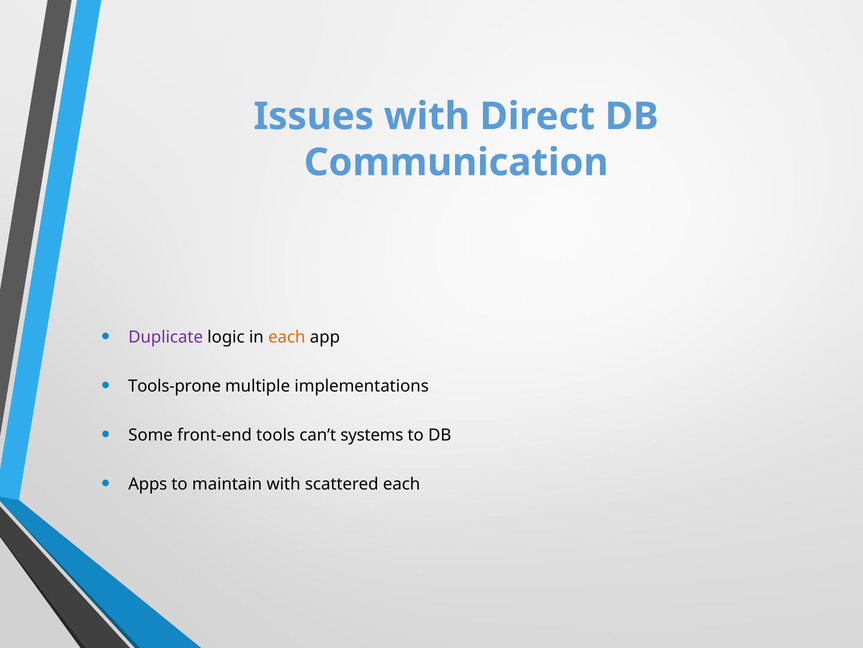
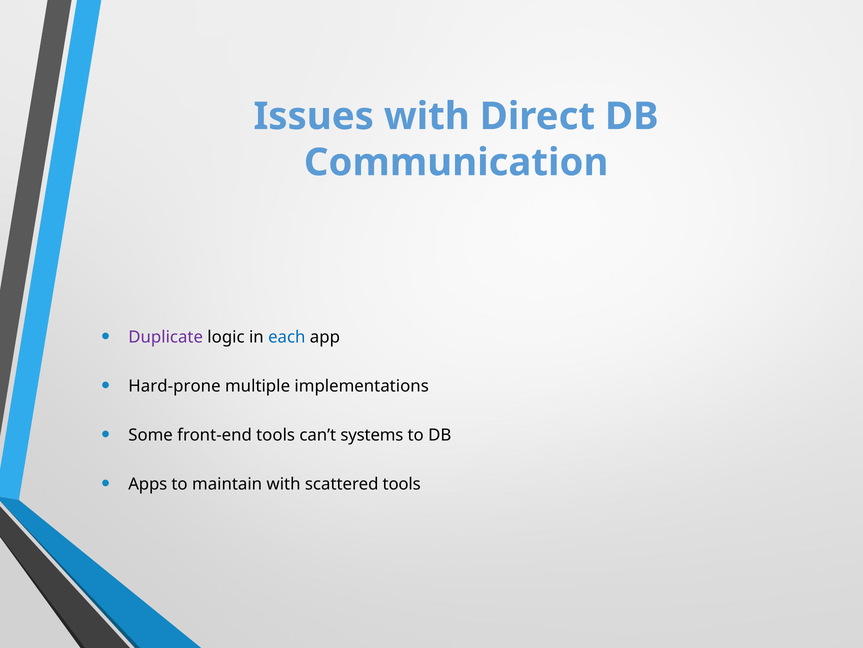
each colour: orange -> blue (287, 337)
Tools-prone: Tools-prone -> Hard-prone (174, 386)
scattered each: each -> tools (402, 484)
